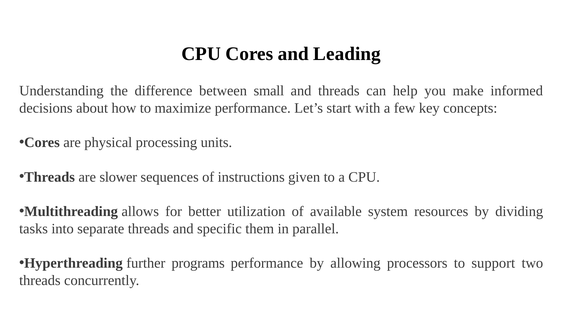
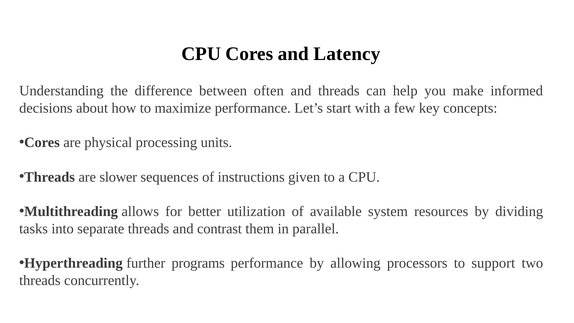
Leading: Leading -> Latency (347, 54)
small: small -> often (269, 91)
specific: specific -> contrast (219, 229)
